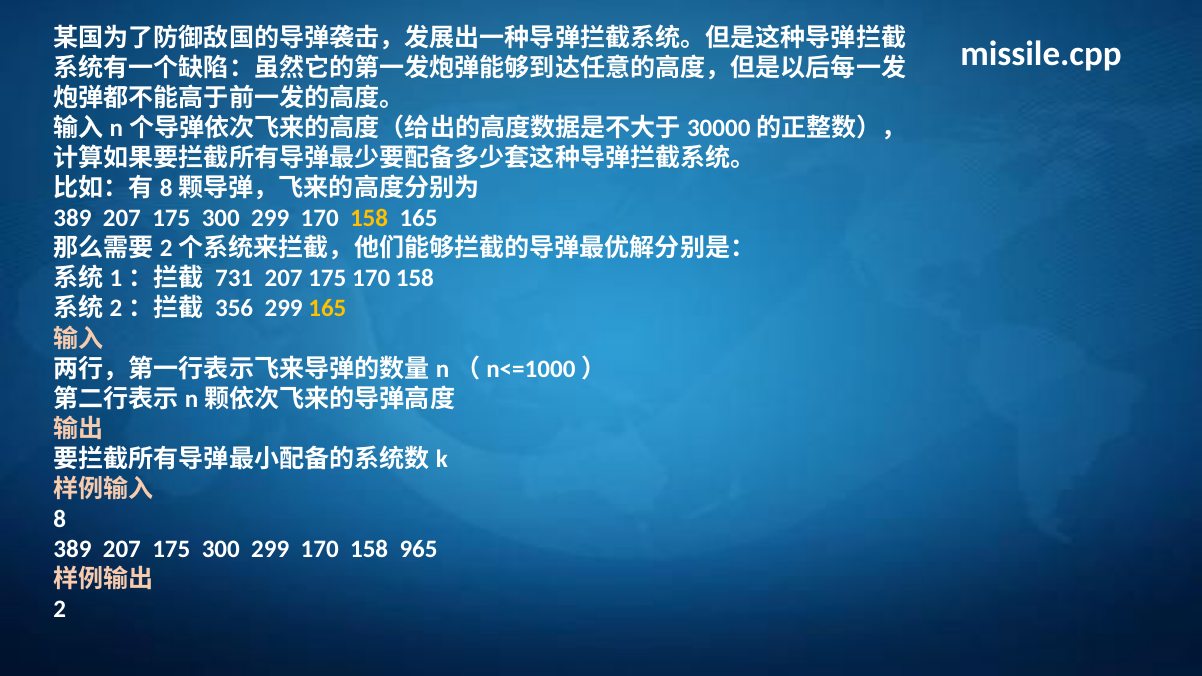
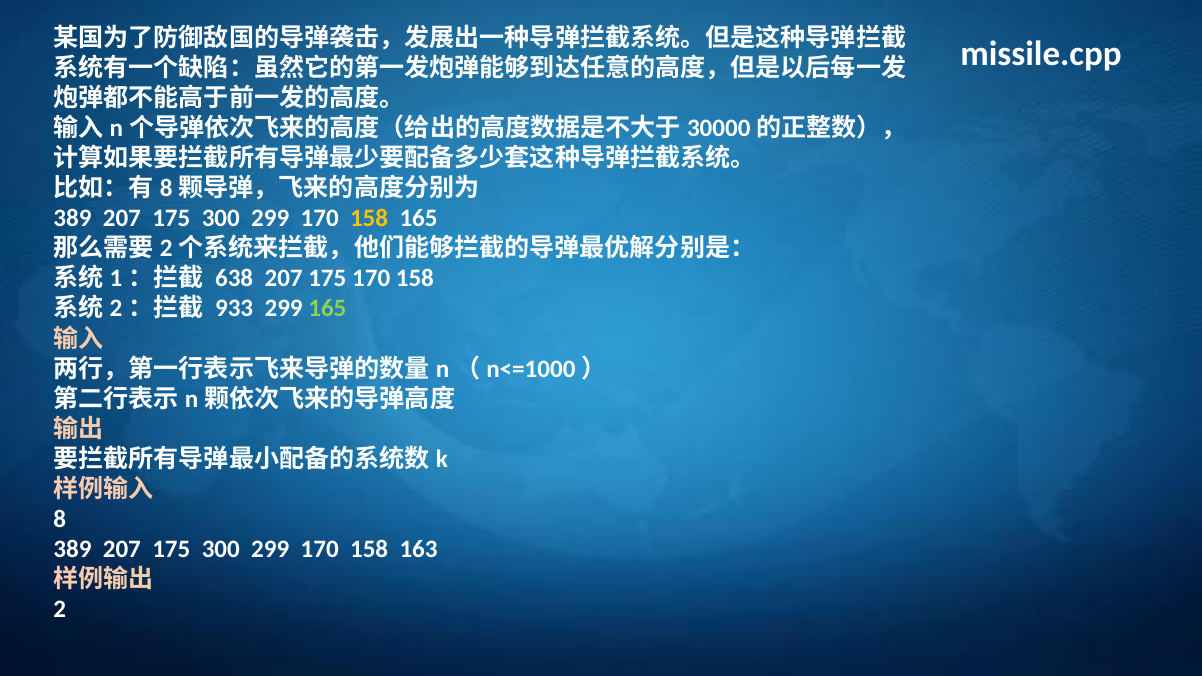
731: 731 -> 638 (234, 279)
356: 356 -> 933 (234, 309)
165 colour: yellow -> light green (327, 309)
965: 965 -> 163 (419, 549)
